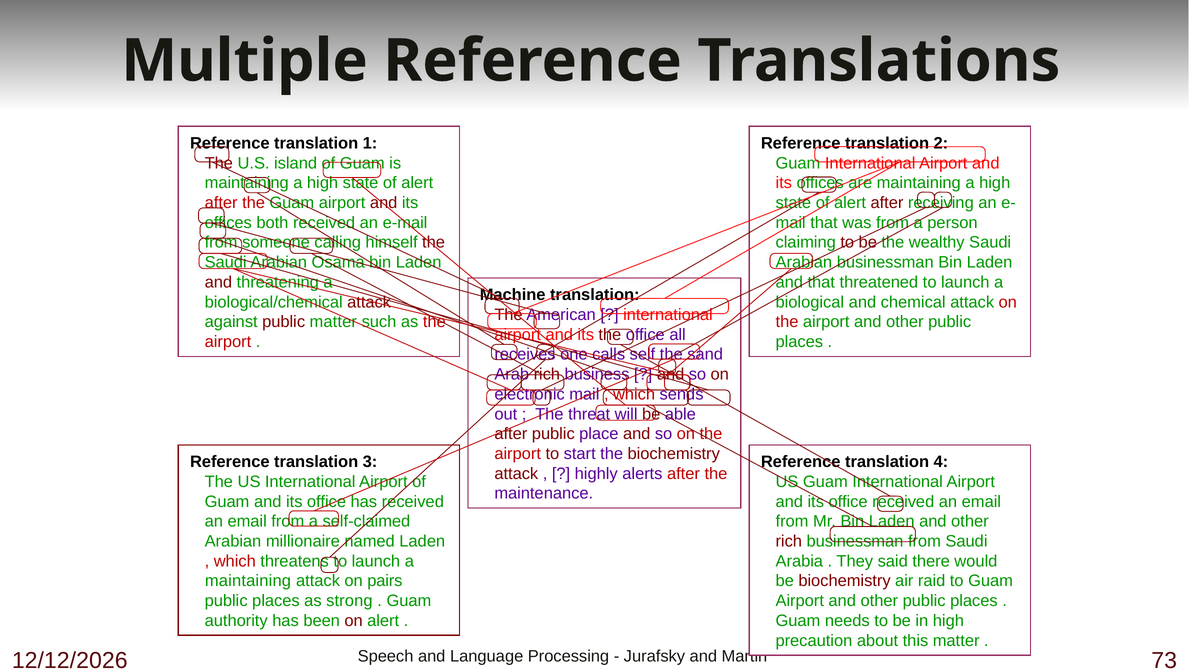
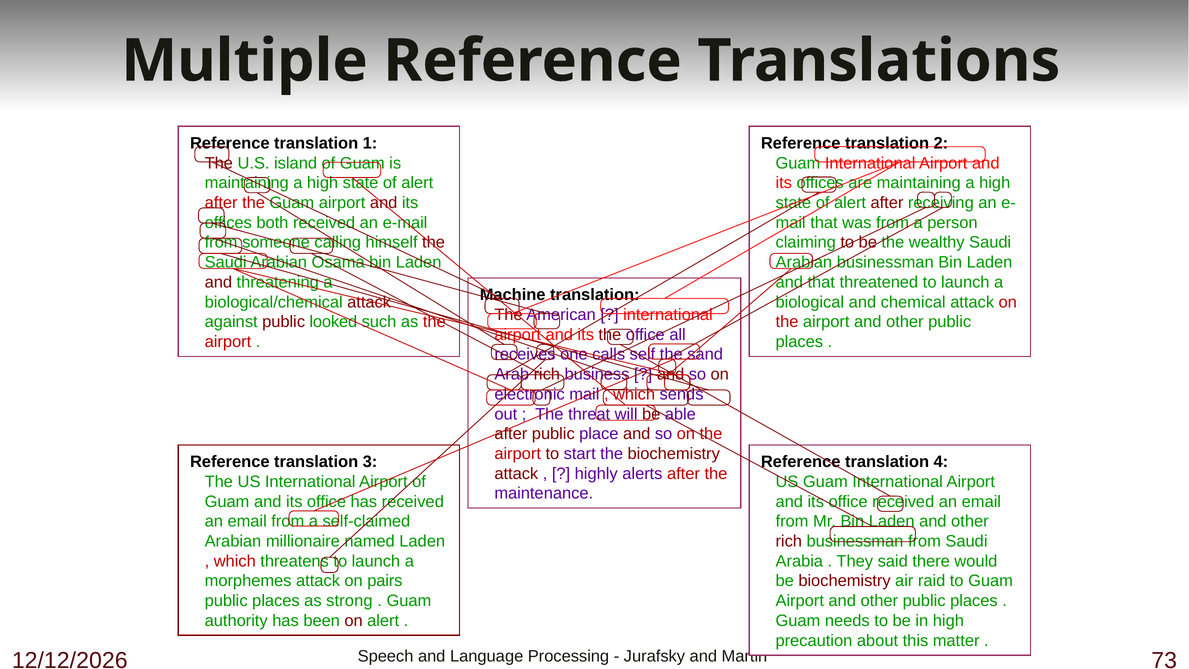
public matter: matter -> looked (333, 322)
maintaining: maintaining -> morphemes (248, 581)
